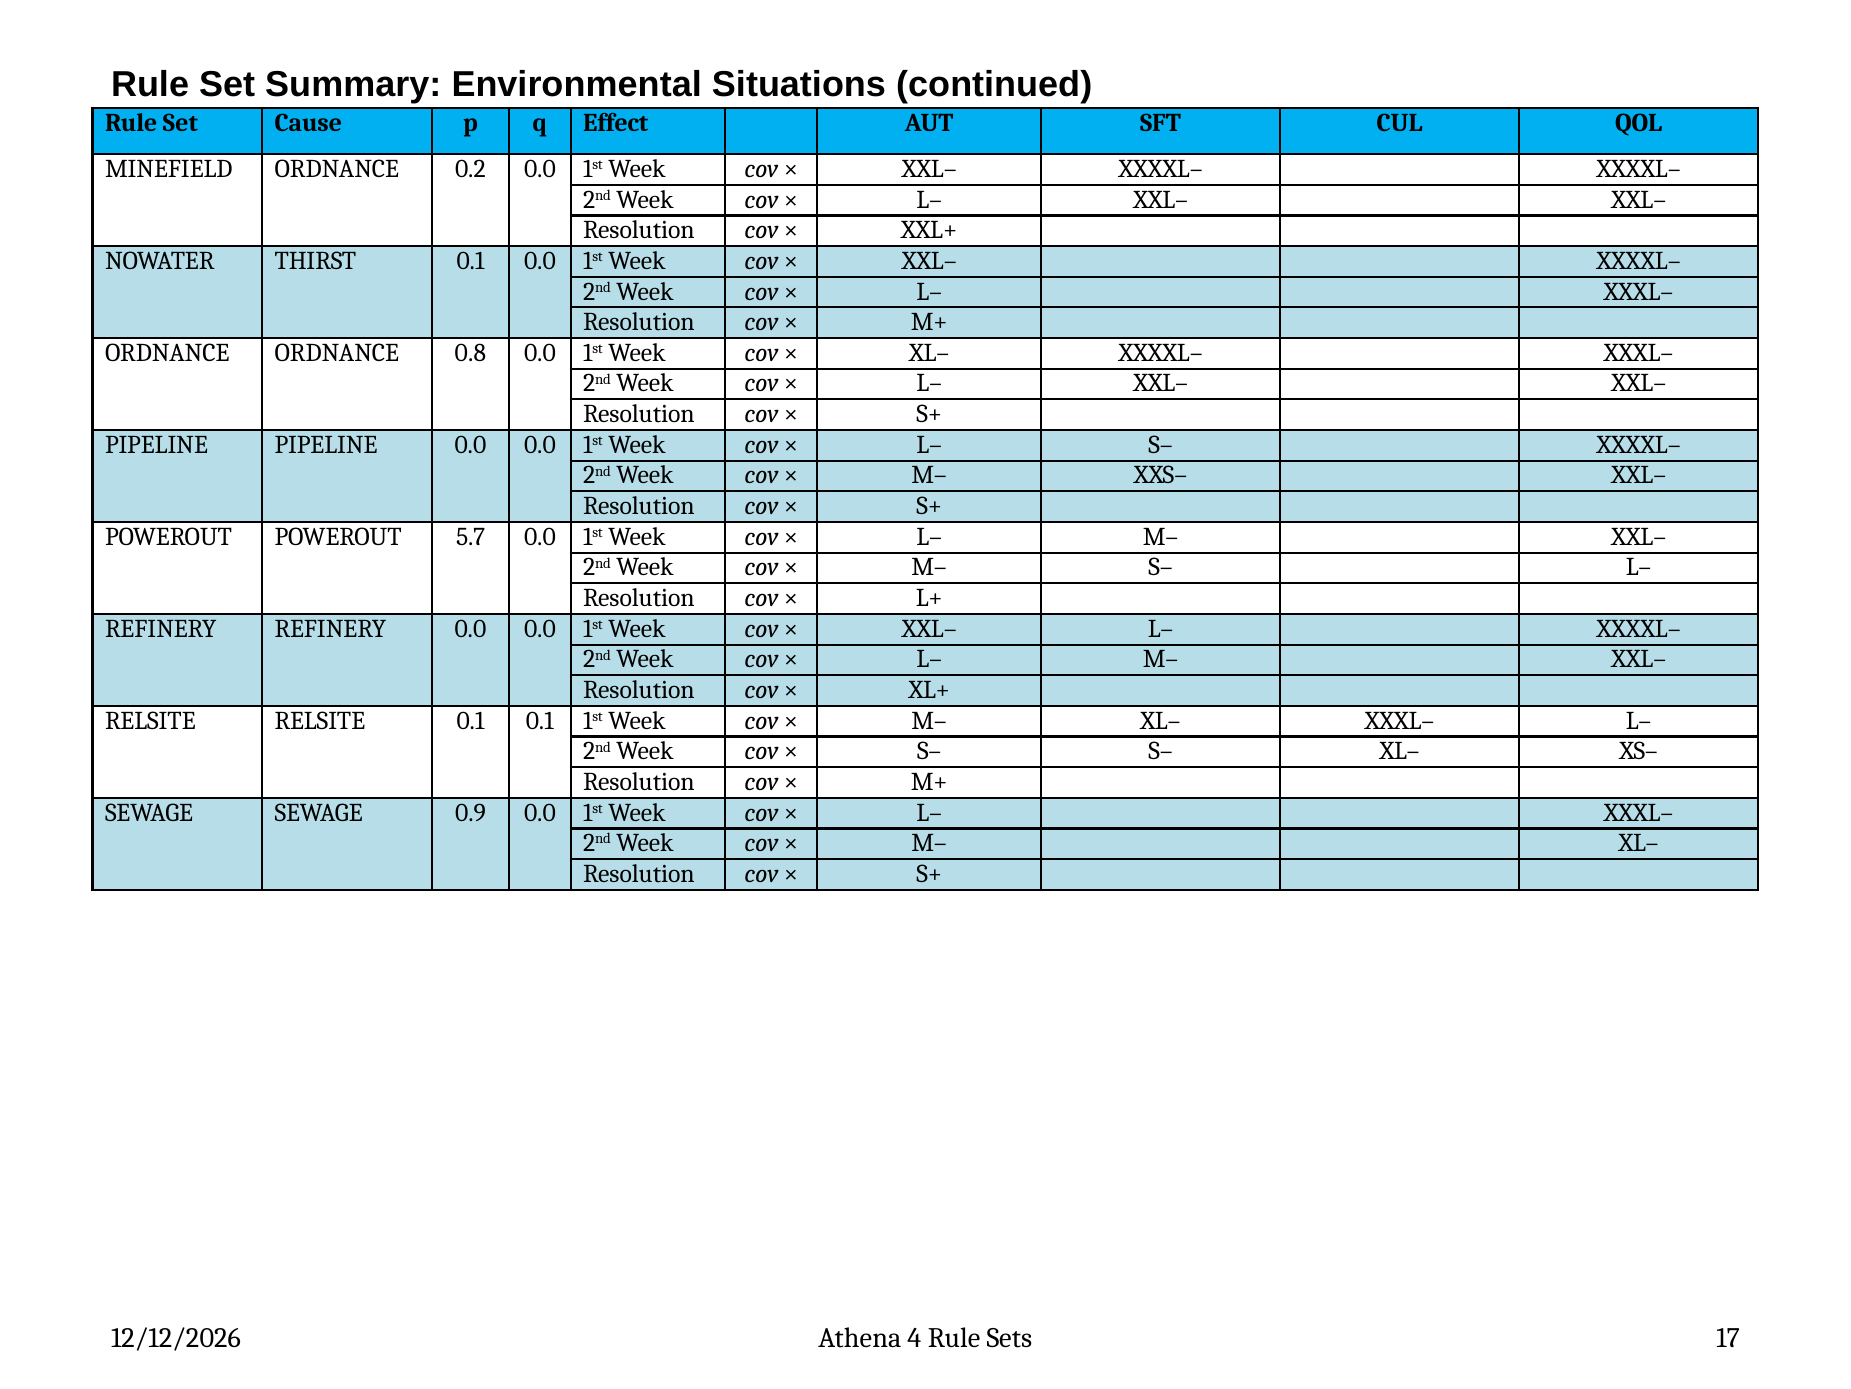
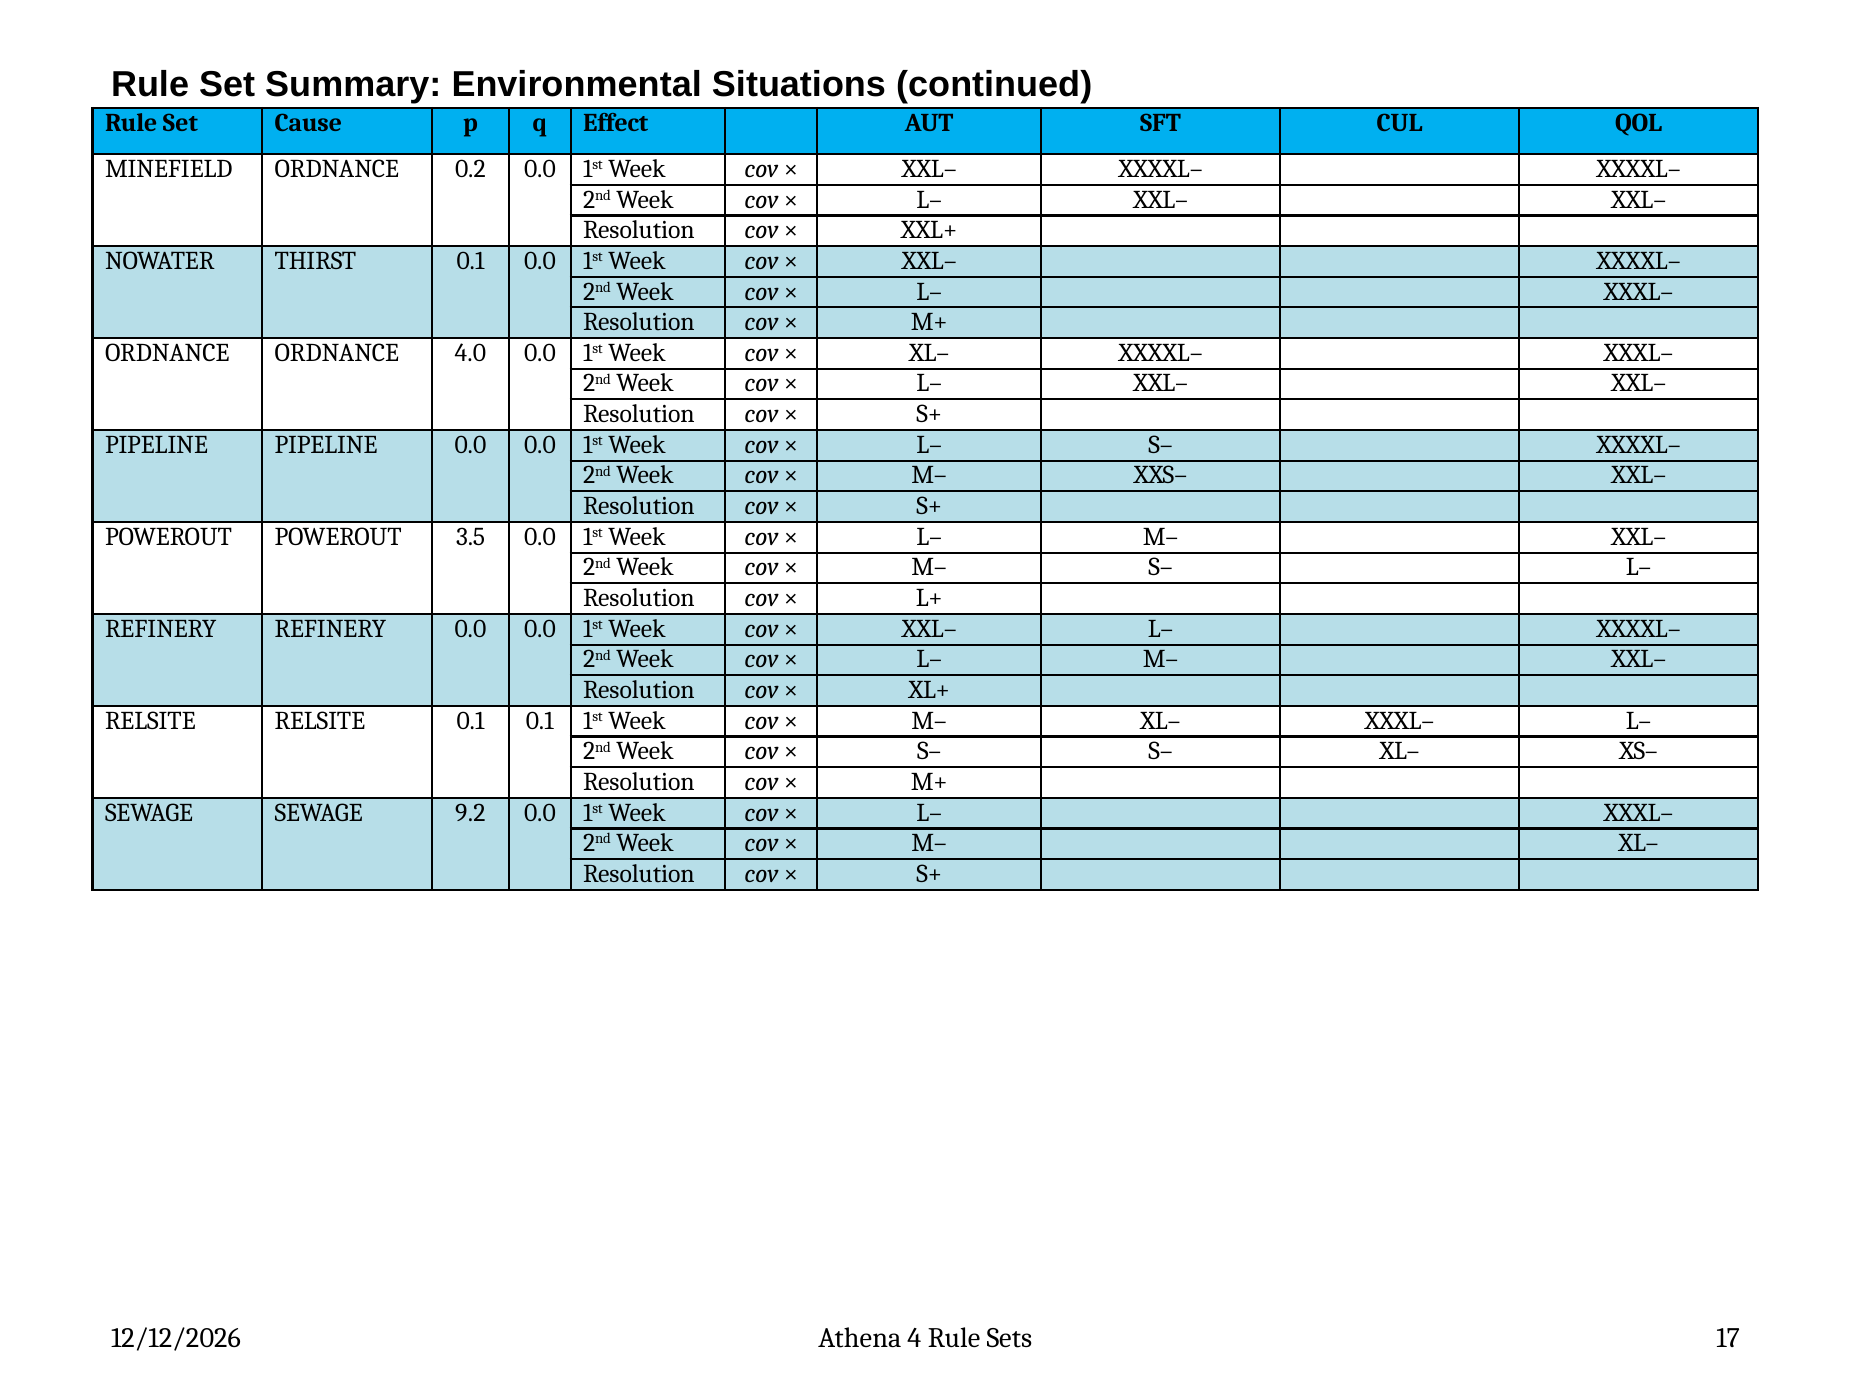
0.8: 0.8 -> 4.0 (470, 353)
5.7: 5.7 -> 3.5 (471, 537)
0.9: 0.9 -> 9.2 (470, 812)
